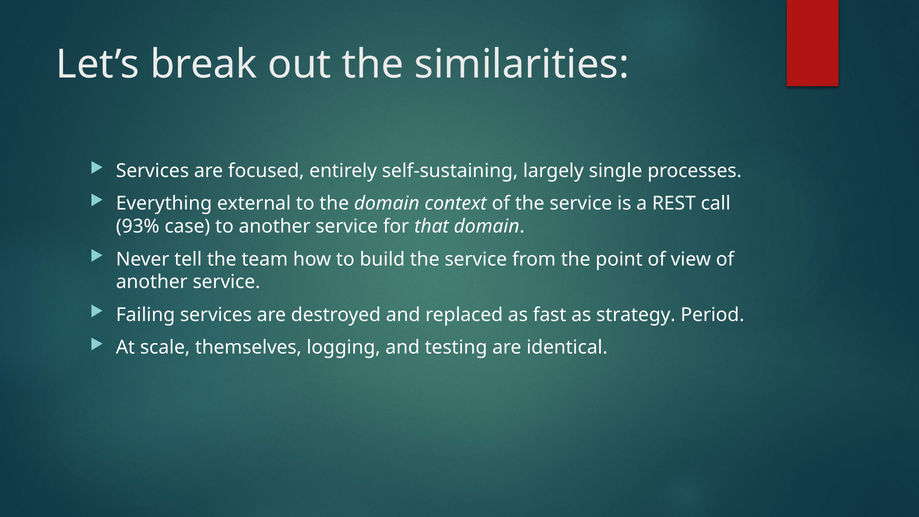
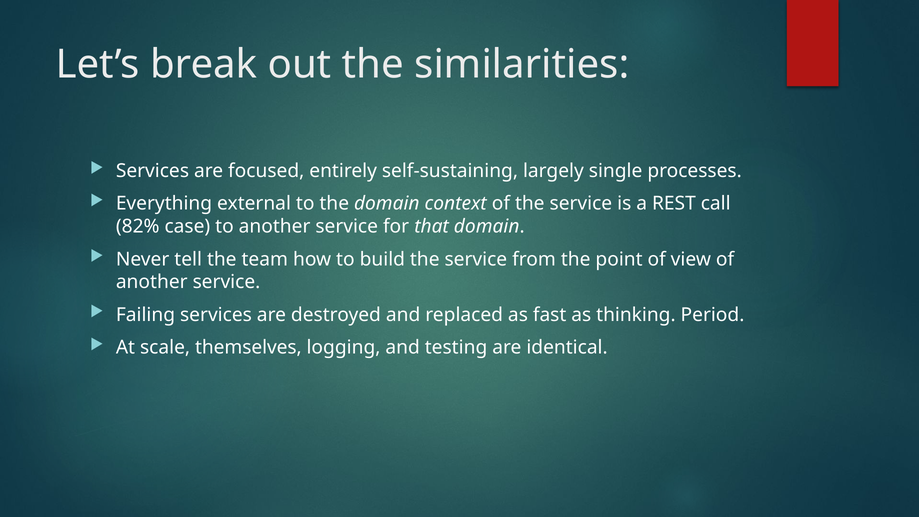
93%: 93% -> 82% (138, 227)
strategy: strategy -> thinking (636, 315)
